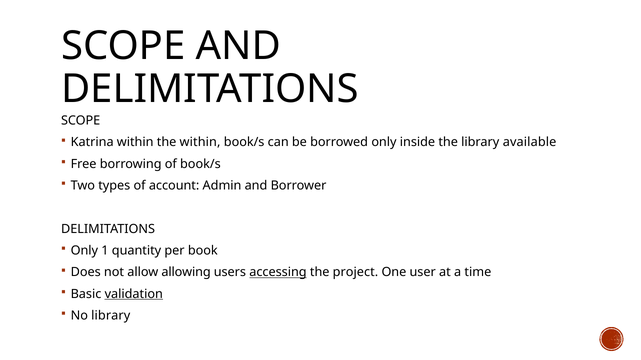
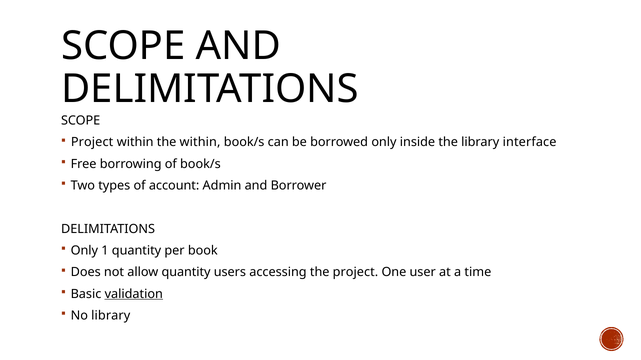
Katrina: Katrina -> Project (92, 142)
available: available -> interface (530, 142)
allow allowing: allowing -> quantity (186, 273)
accessing underline: present -> none (278, 273)
